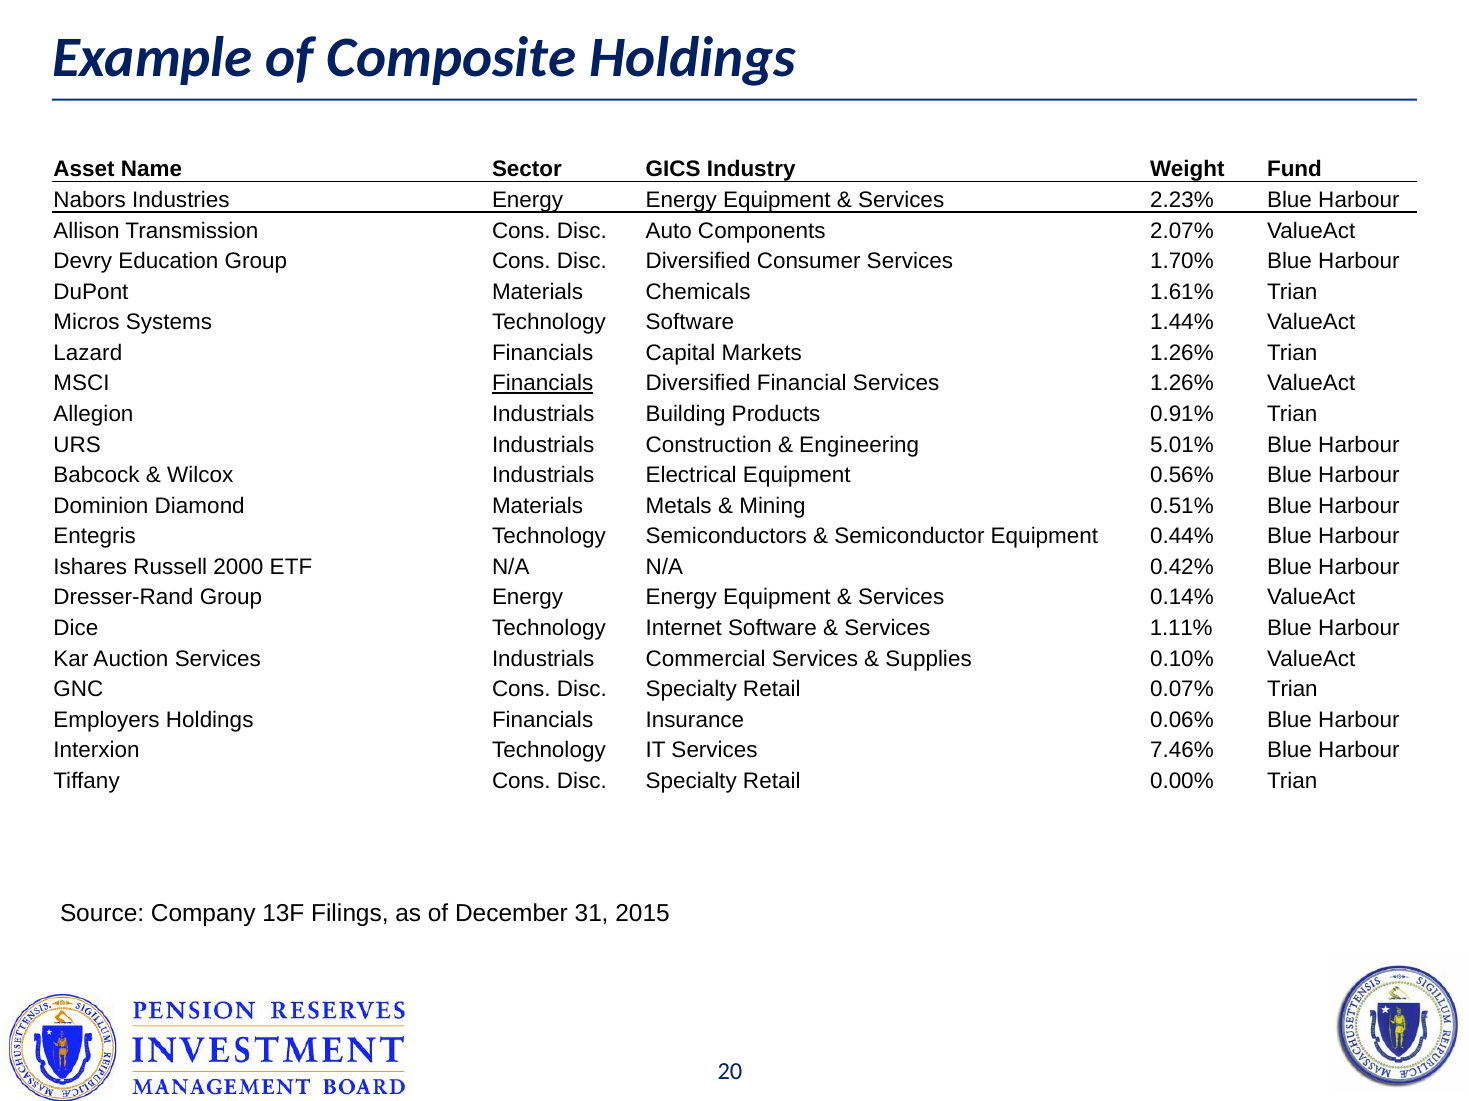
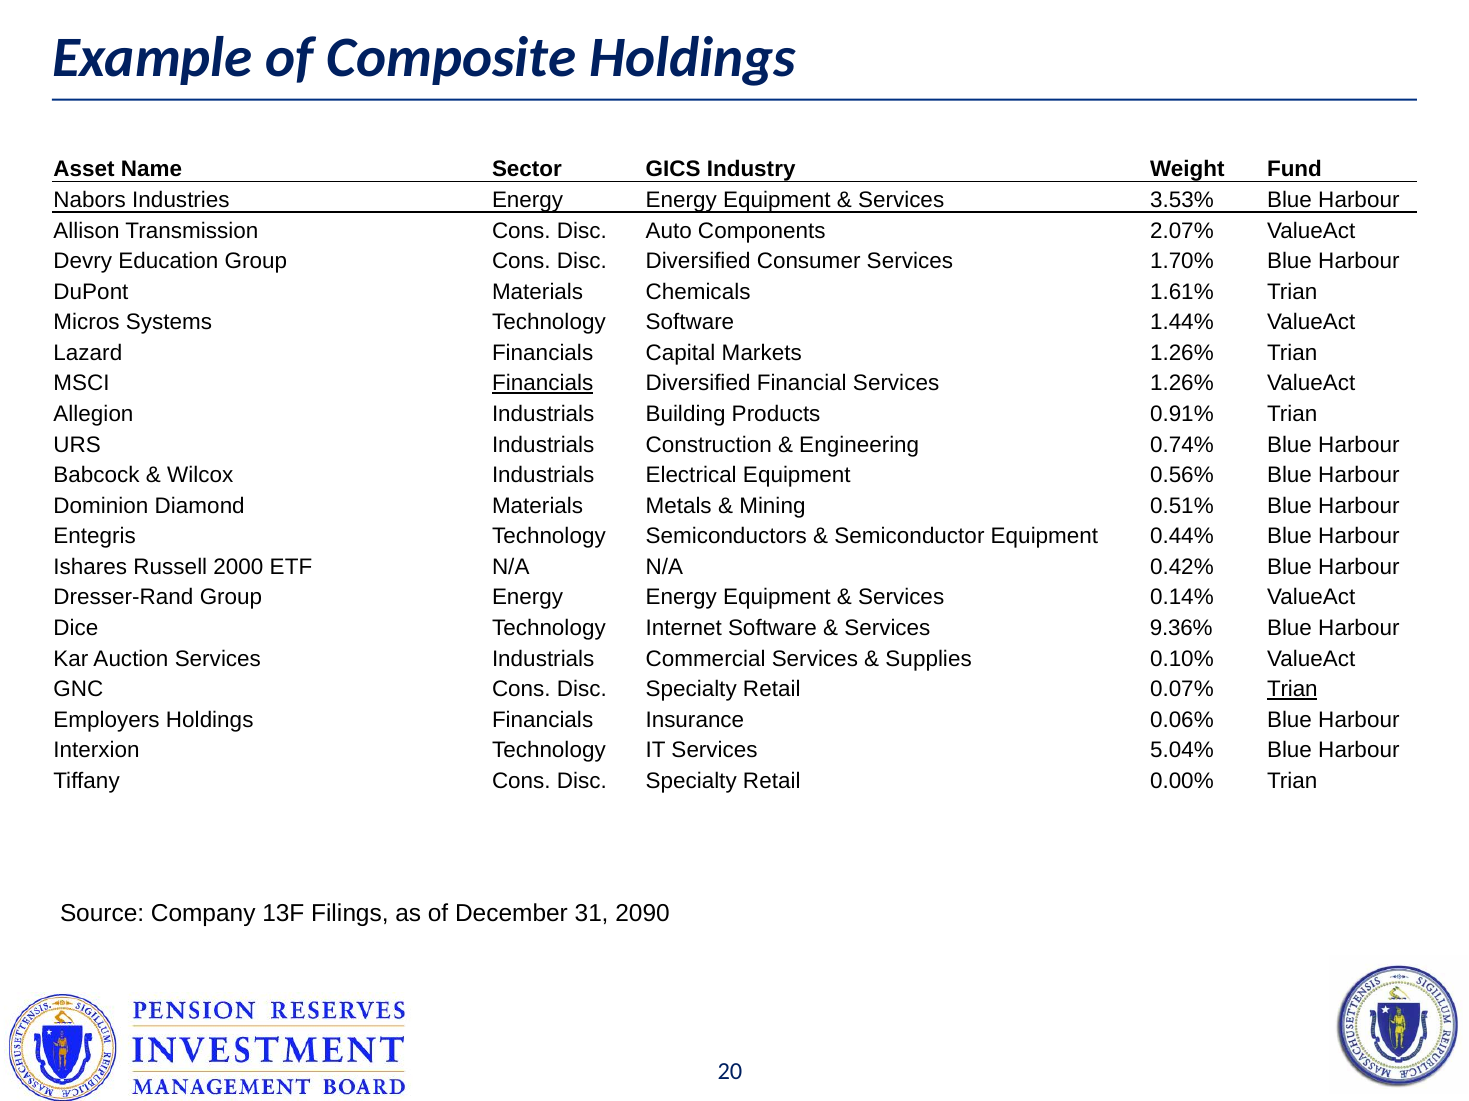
2.23%: 2.23% -> 3.53% (1182, 200)
5.01%: 5.01% -> 0.74% (1182, 445)
1.11%: 1.11% -> 9.36% (1181, 629)
Trian underline: none -> present (1292, 690)
7.46%: 7.46% -> 5.04% (1182, 751)
2015: 2015 -> 2090 (643, 914)
